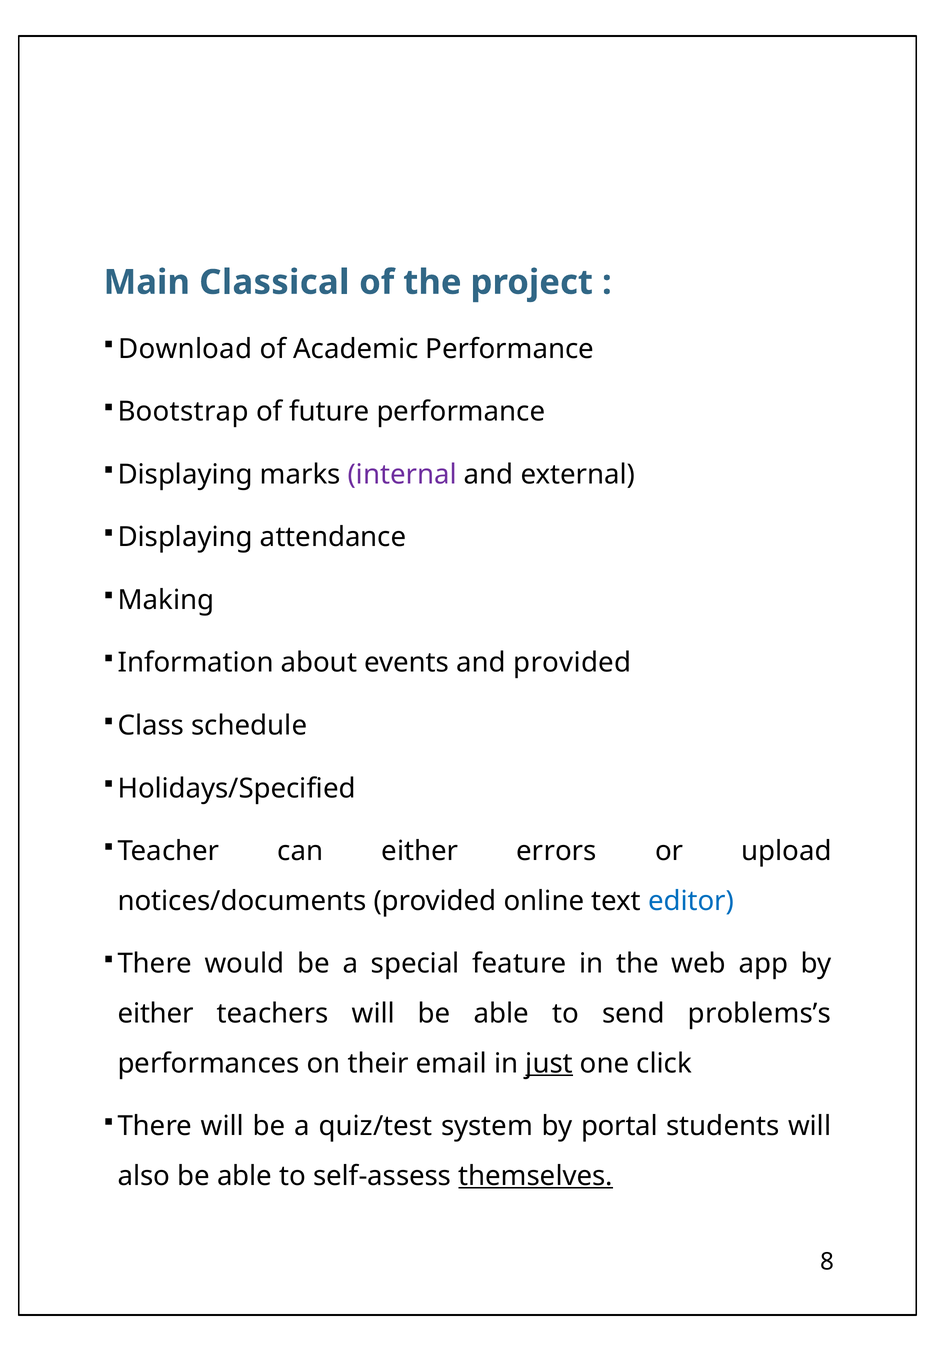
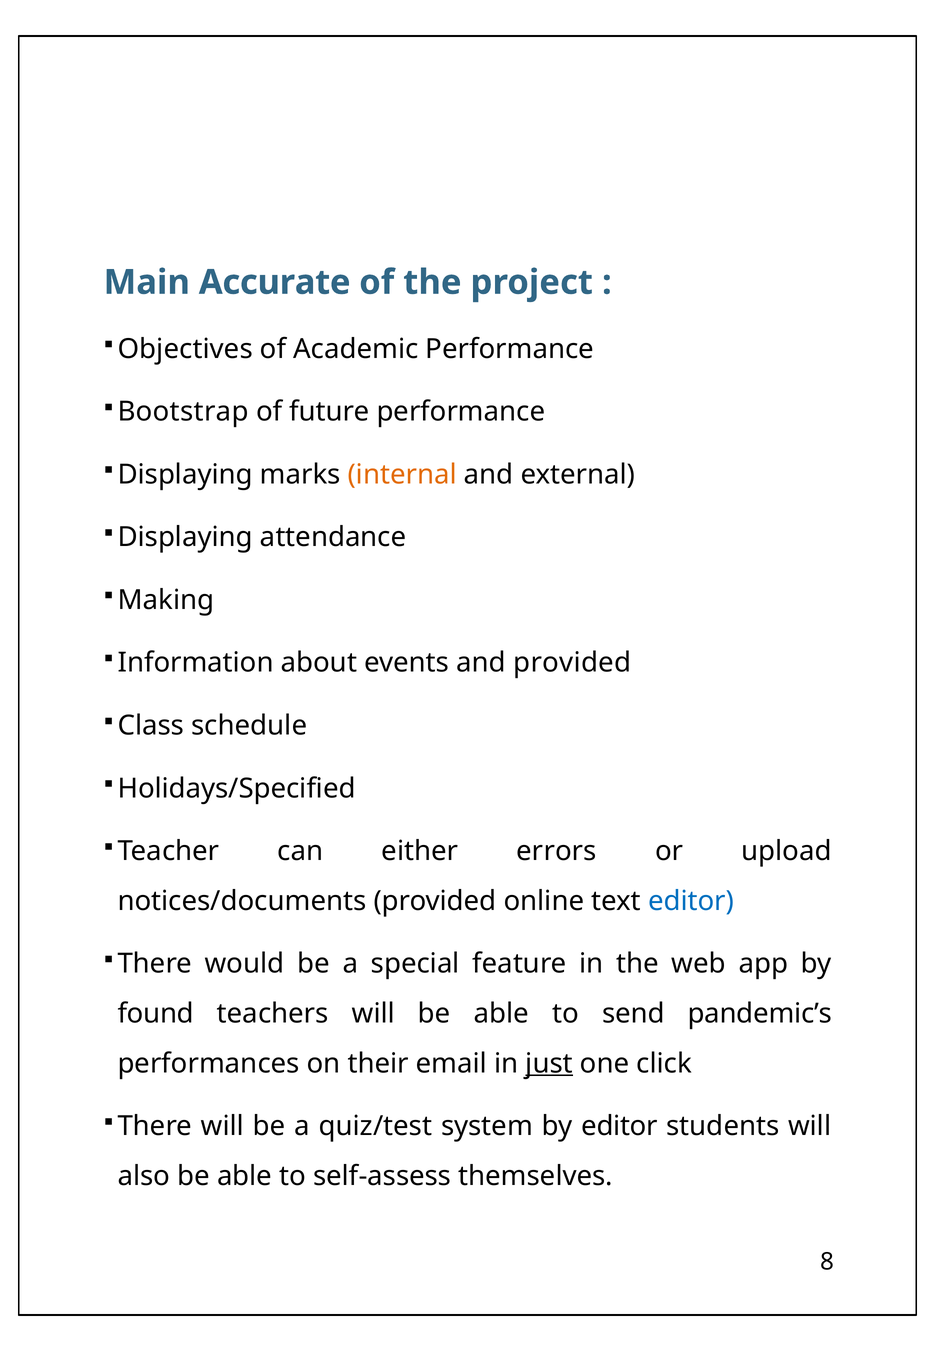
Classical: Classical -> Accurate (275, 282)
Download: Download -> Objectives (185, 349)
internal colour: purple -> orange (402, 474)
either: either -> found (156, 1013)
problems’s: problems’s -> pandemic’s (760, 1013)
by portal: portal -> editor (619, 1126)
themselves underline: present -> none (536, 1176)
